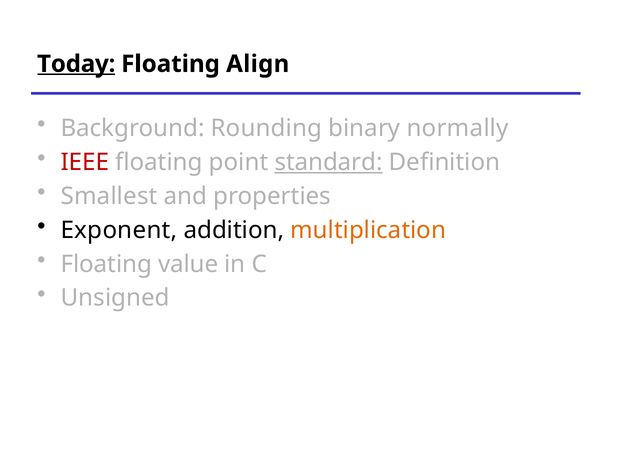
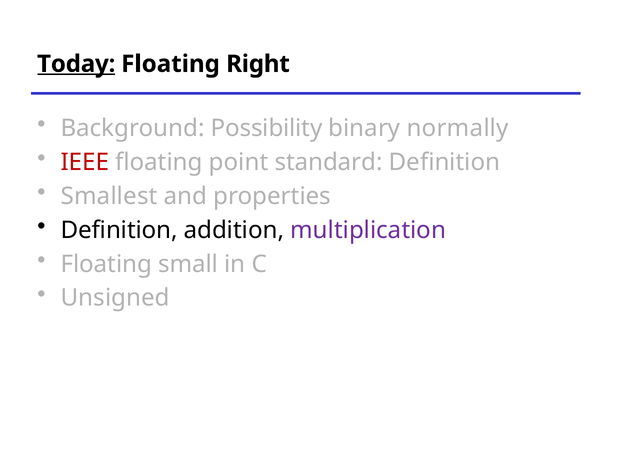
Align: Align -> Right (258, 64)
Rounding: Rounding -> Possibility (267, 128)
standard underline: present -> none (329, 162)
Exponent: Exponent -> Definition (119, 230)
multiplication colour: orange -> purple (368, 230)
value: value -> small (188, 264)
